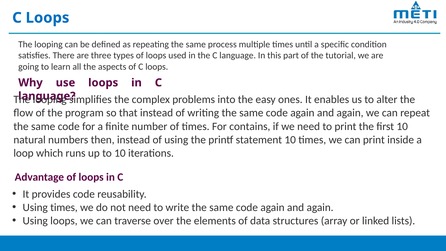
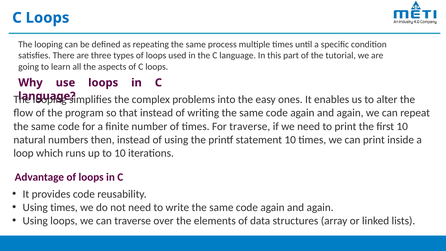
For contains: contains -> traverse (250, 126)
